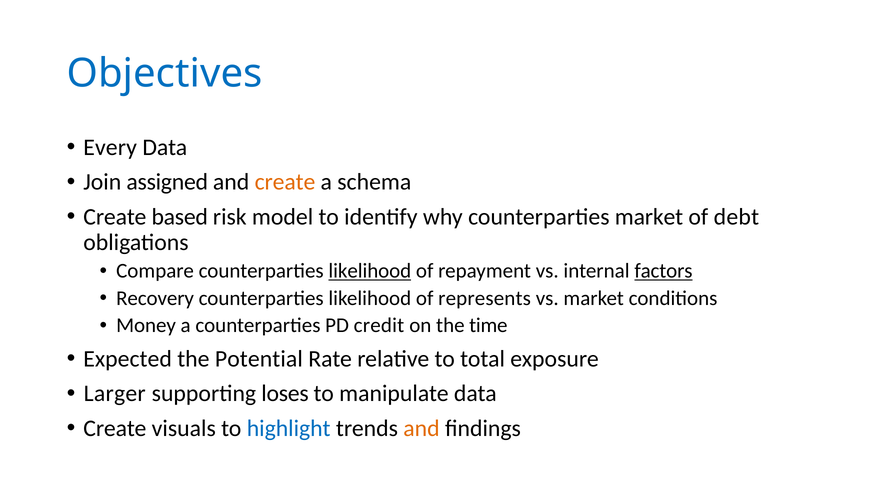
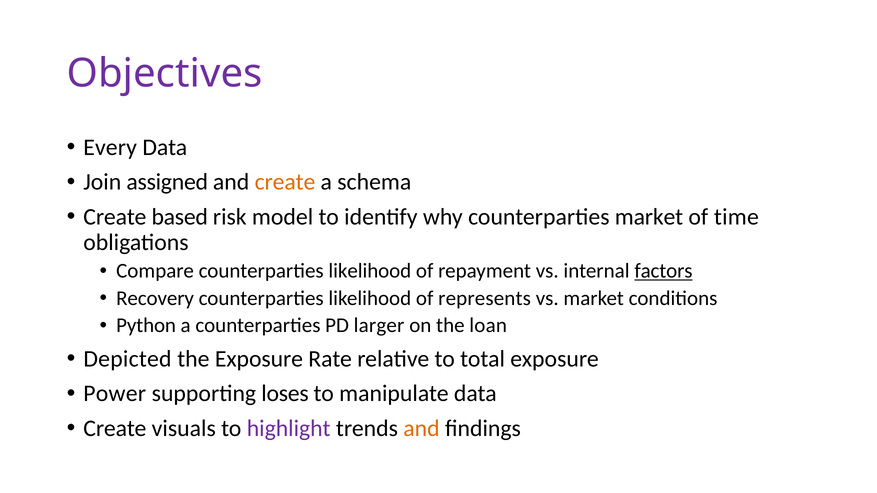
Objectives colour: blue -> purple (165, 74)
debt: debt -> time (736, 217)
likelihood underline: present -> none (370, 271)
Money: Money -> Python (146, 326)
credit: credit -> larger (379, 326)
time: time -> loan (488, 326)
Expected: Expected -> Depicted (127, 359)
the Potential: Potential -> Exposure (259, 359)
Larger: Larger -> Power (115, 394)
highlight colour: blue -> purple (289, 429)
